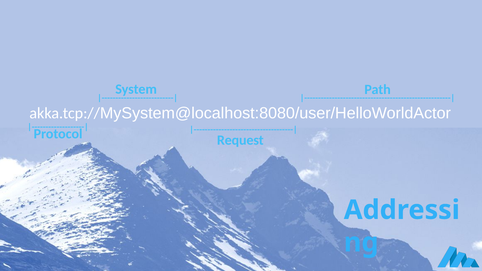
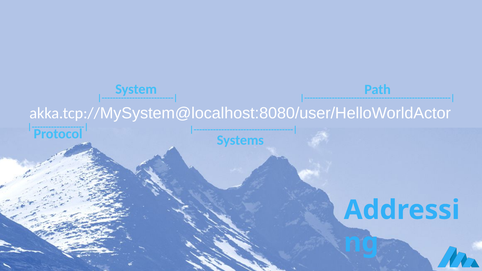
Request: Request -> Systems (240, 140)
